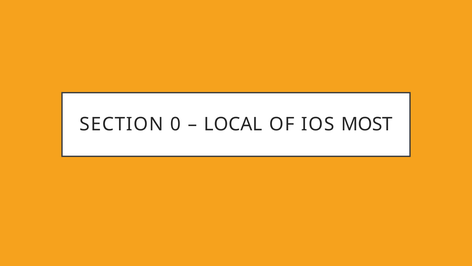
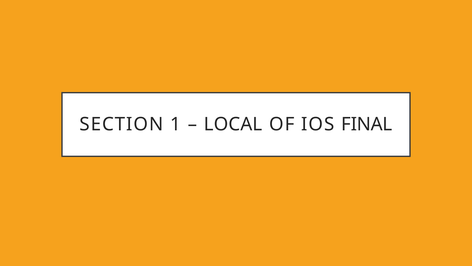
0: 0 -> 1 (176, 124)
MOST: MOST -> FINAL (367, 124)
